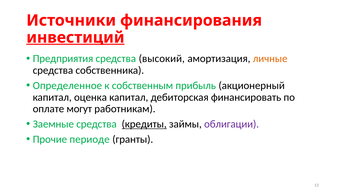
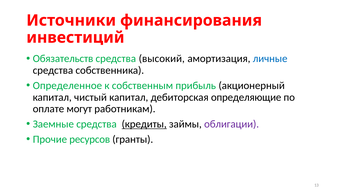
инвестиций underline: present -> none (75, 38)
Предприятия: Предприятия -> Обязательств (63, 59)
личные colour: orange -> blue (270, 59)
оценка: оценка -> чистый (90, 97)
финансировать: финансировать -> определяющие (246, 97)
периоде: периоде -> ресурсов (90, 139)
